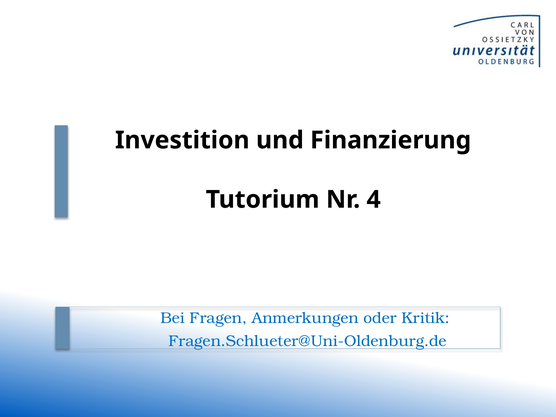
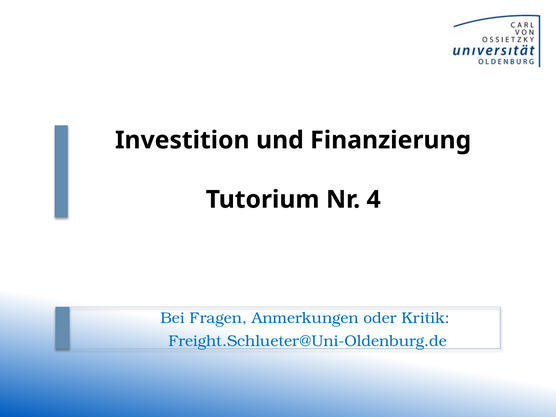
Fragen.Schlueter@Uni-Oldenburg.de: Fragen.Schlueter@Uni-Oldenburg.de -> Freight.Schlueter@Uni-Oldenburg.de (308, 341)
